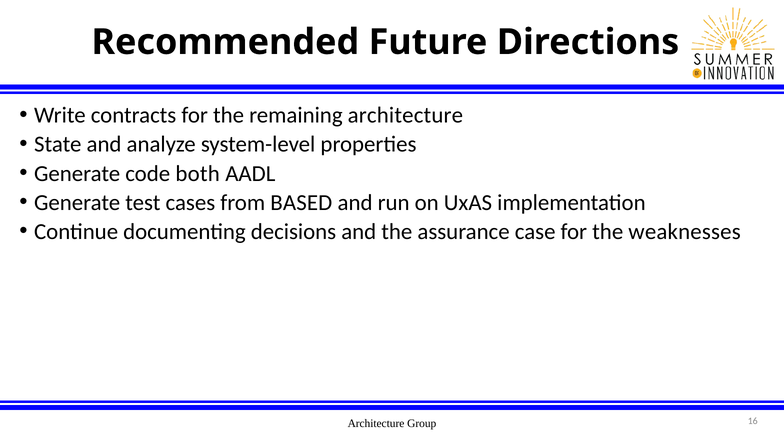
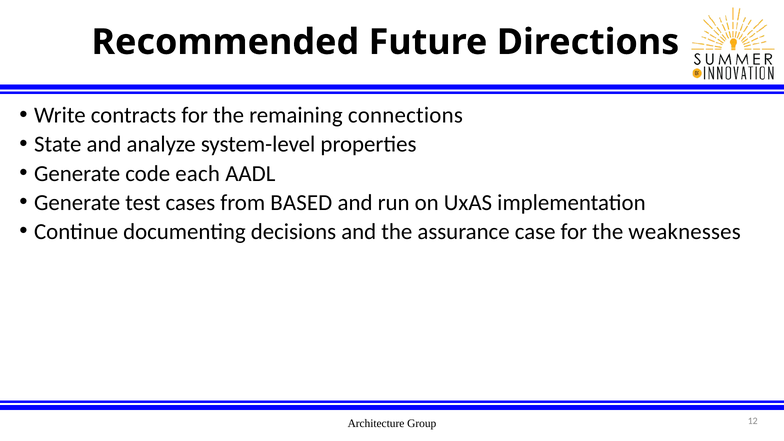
remaining architecture: architecture -> connections (405, 115)
both: both -> each (198, 173)
16: 16 -> 12 (753, 421)
